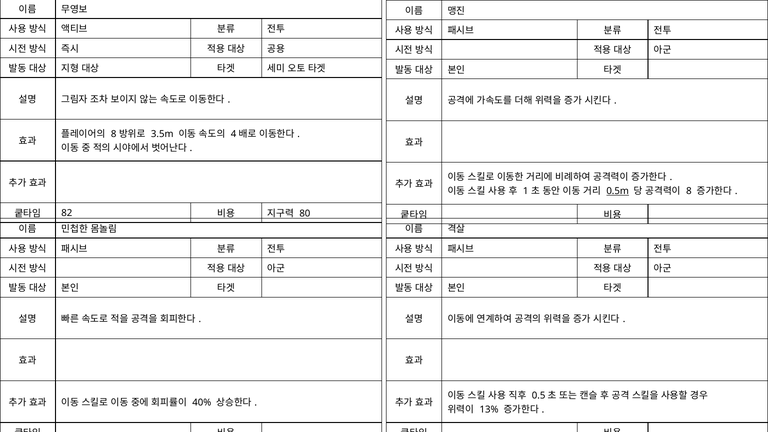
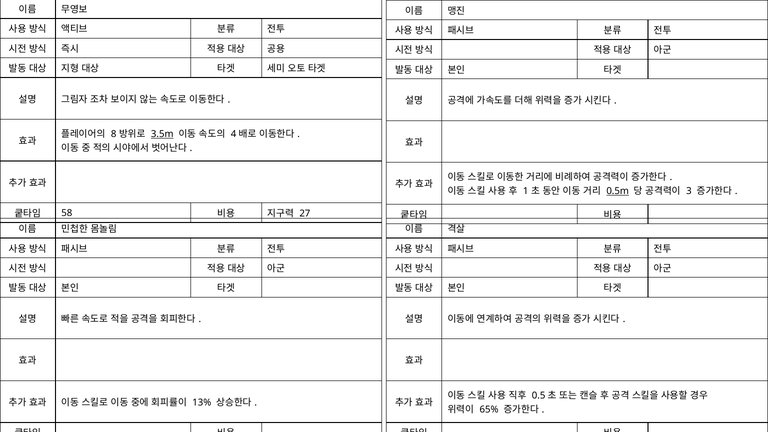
3.5m underline: none -> present (162, 134)
8: 8 -> 3 (689, 191)
82: 82 -> 58 (67, 213)
80: 80 -> 27 (305, 214)
40%: 40% -> 13% (202, 403)
13%: 13% -> 65% (489, 410)
